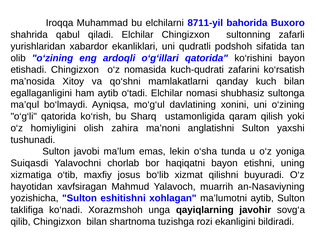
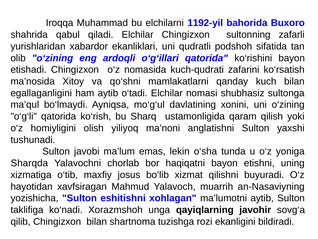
8711-yil: 8711-yil -> 1192-yil (205, 23)
zahira: zahira -> yiliyoq (125, 128)
Suiqasdi: Suiqasdi -> Sharqda (29, 163)
